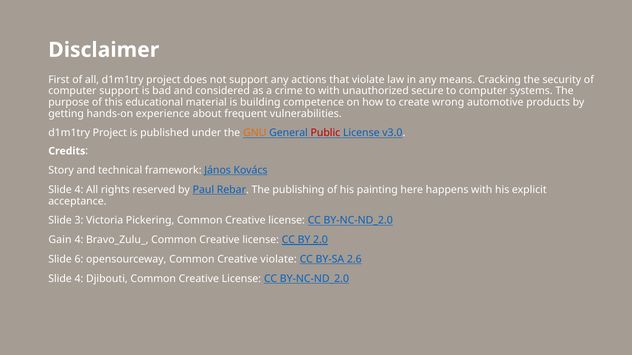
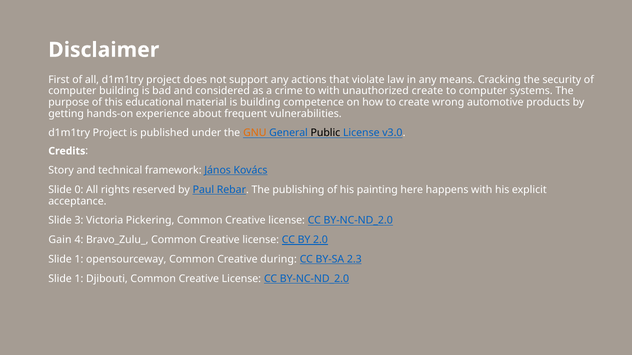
computer support: support -> building (119, 91)
unauthorized secure: secure -> create (427, 91)
Public colour: red -> black (325, 133)
4: 4 -> 0 (79, 190)
6: 6 -> 1 (79, 259)
Creative violate: violate -> during (279, 259)
2.6: 2.6 -> 2.3 (354, 259)
4: 4 -> 1 (79, 279)
